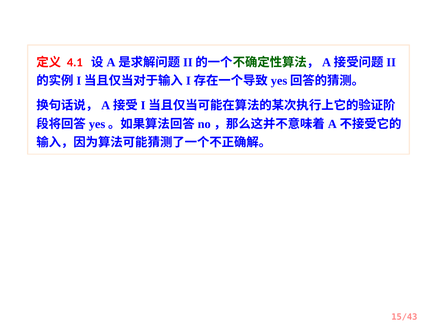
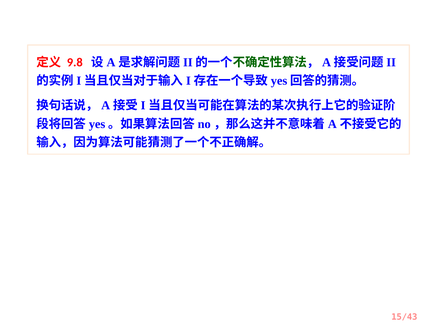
4.1: 4.1 -> 9.8 (75, 62)
